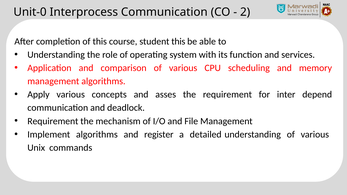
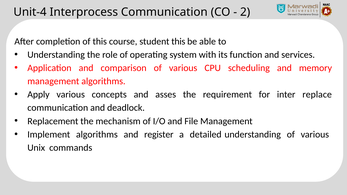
Unit-0: Unit-0 -> Unit-4 (30, 12)
depend: depend -> replace (317, 95)
Requirement: Requirement -> Replacement (53, 121)
